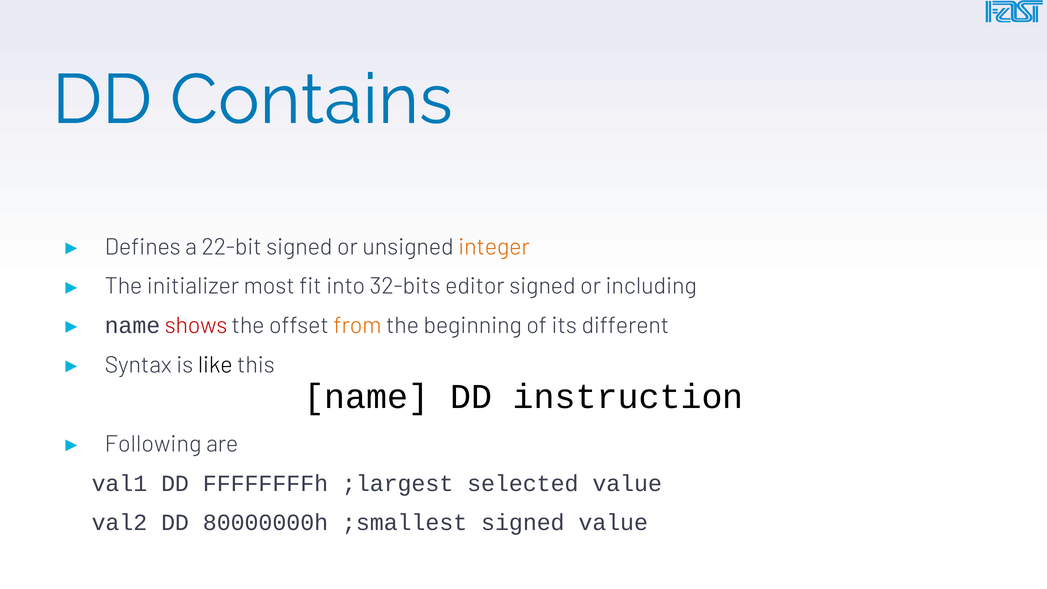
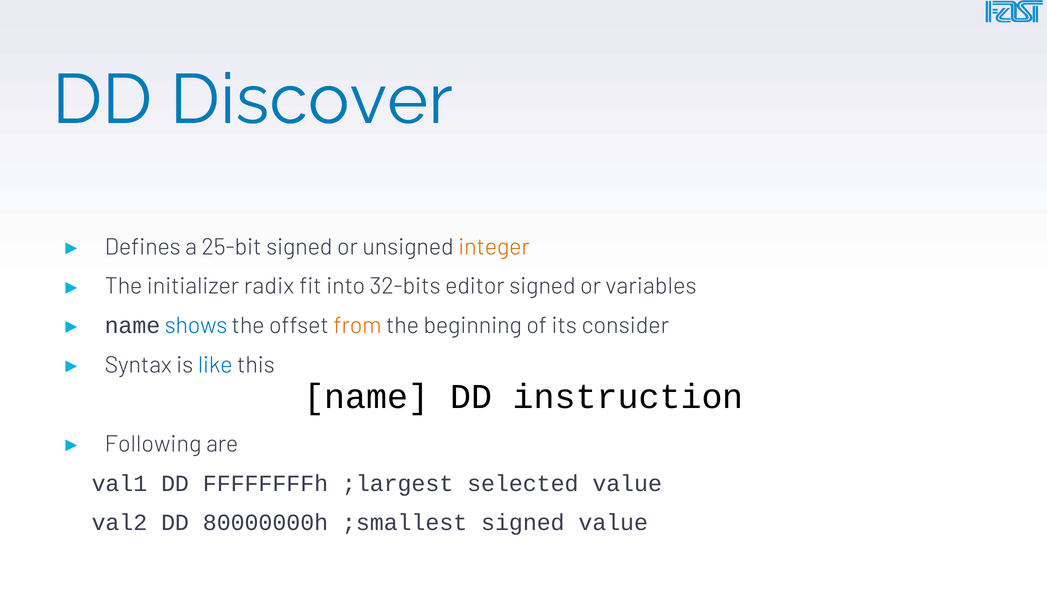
Contains: Contains -> Discover (311, 100)
22-bit: 22-bit -> 25-bit (232, 247)
most: most -> radix (269, 286)
including: including -> variables (651, 286)
shows colour: red -> blue (196, 326)
different: different -> consider (625, 326)
like colour: black -> blue (215, 365)
